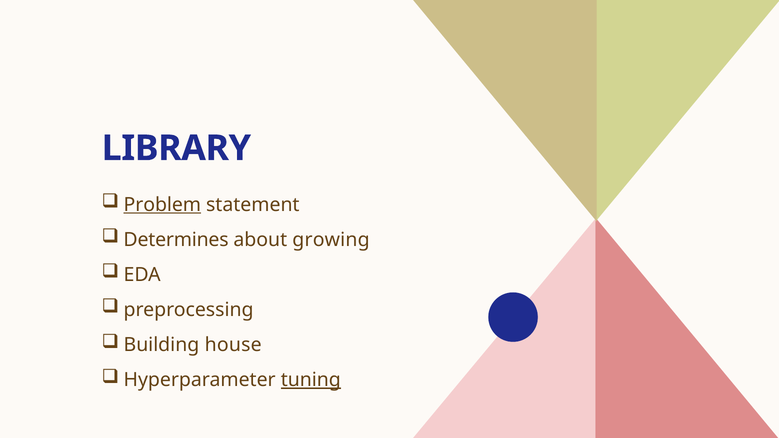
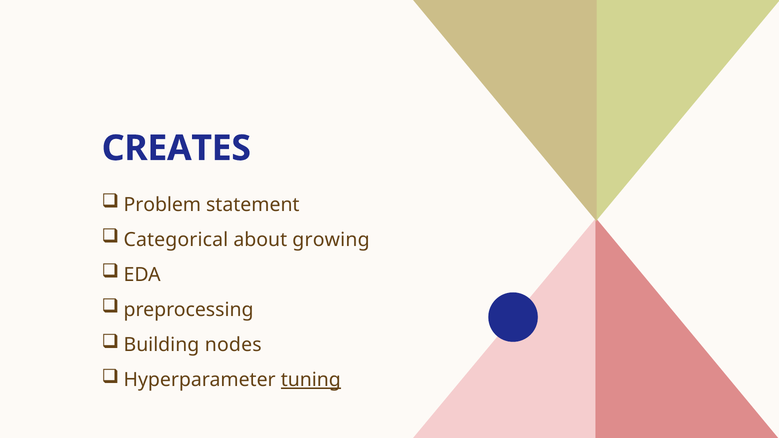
LIBRARY: LIBRARY -> CREATES (176, 148)
Problem underline: present -> none (162, 205)
Determines: Determines -> Categorical (176, 240)
house: house -> nodes (233, 345)
